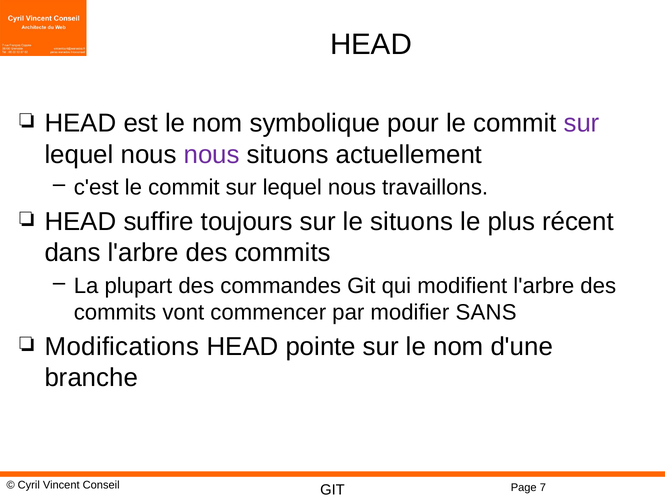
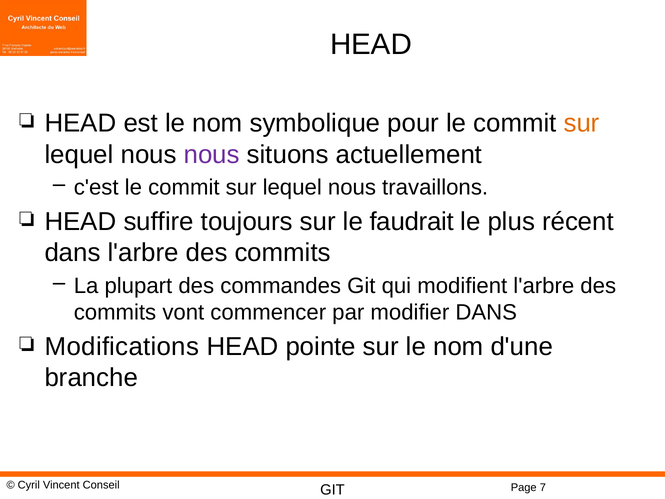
sur colour: purple -> orange (582, 123)
le situons: situons -> faudrait (412, 222)
modifier SANS: SANS -> DANS (486, 312)
